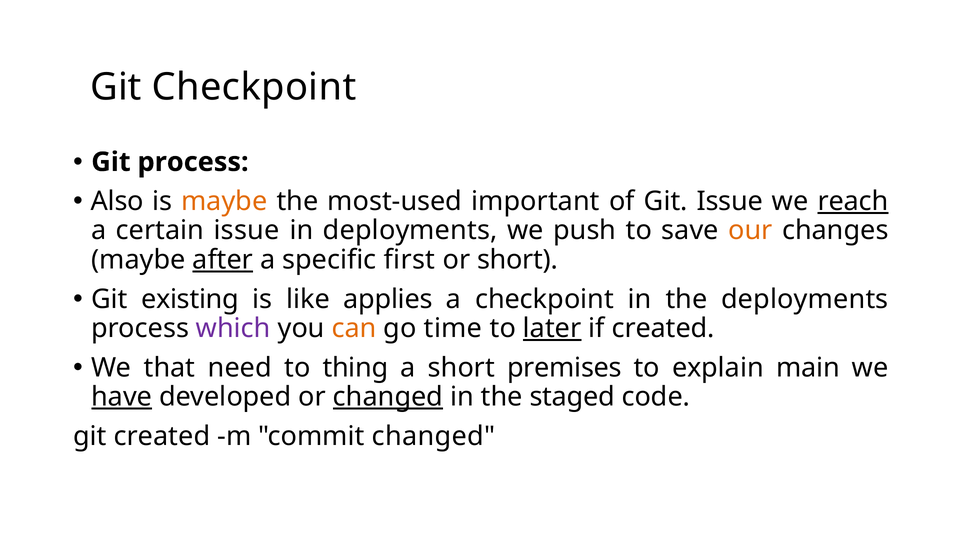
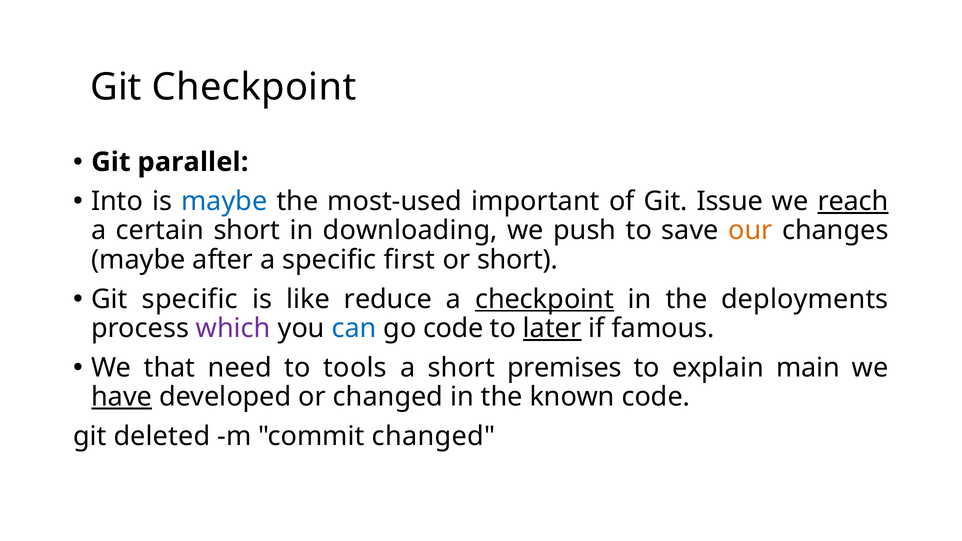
Git process: process -> parallel (193, 162)
Also: Also -> Into (117, 201)
maybe colour: orange -> blue (224, 201)
certain issue: issue -> short (247, 231)
in deployments: deployments -> downloading (410, 231)
after underline: present -> none (223, 260)
Git existing: existing -> specific (190, 299)
applies: applies -> reduce (388, 299)
checkpoint underline: none -> present (544, 299)
can colour: orange -> blue (354, 328)
go time: time -> code (453, 328)
if created: created -> famous (663, 328)
thing: thing -> tools (355, 368)
changed underline: present -> none (388, 397)
staged: staged -> known (572, 397)
git created: created -> deleted (162, 436)
